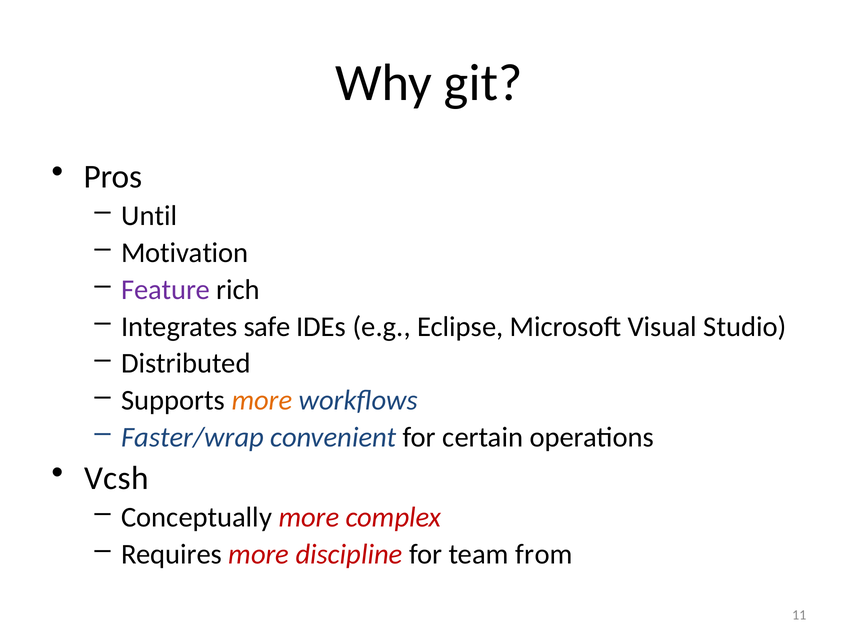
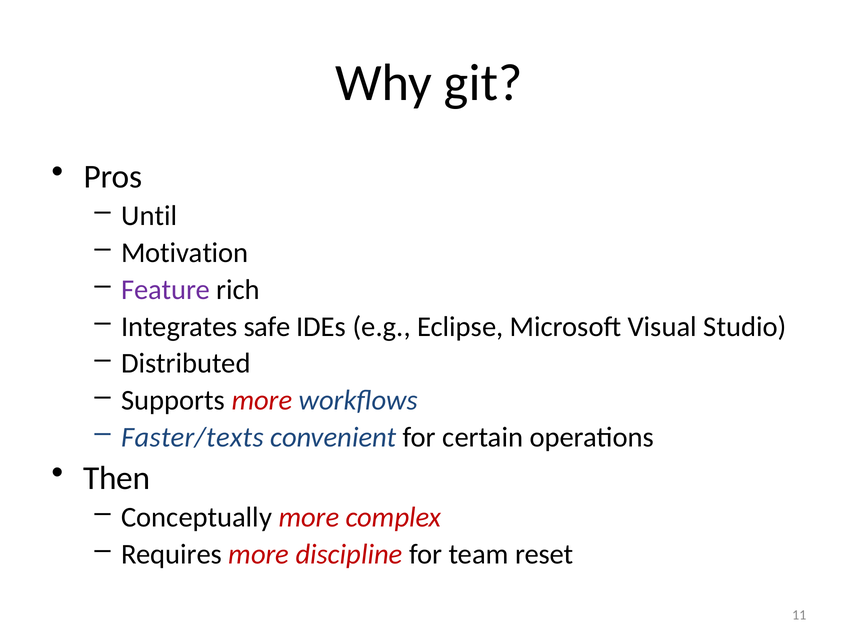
more colour: orange -> red (262, 400)
Faster/wrap: Faster/wrap -> Faster/texts (192, 437)
Vcsh: Vcsh -> Then (117, 478)
from: from -> reset (544, 554)
